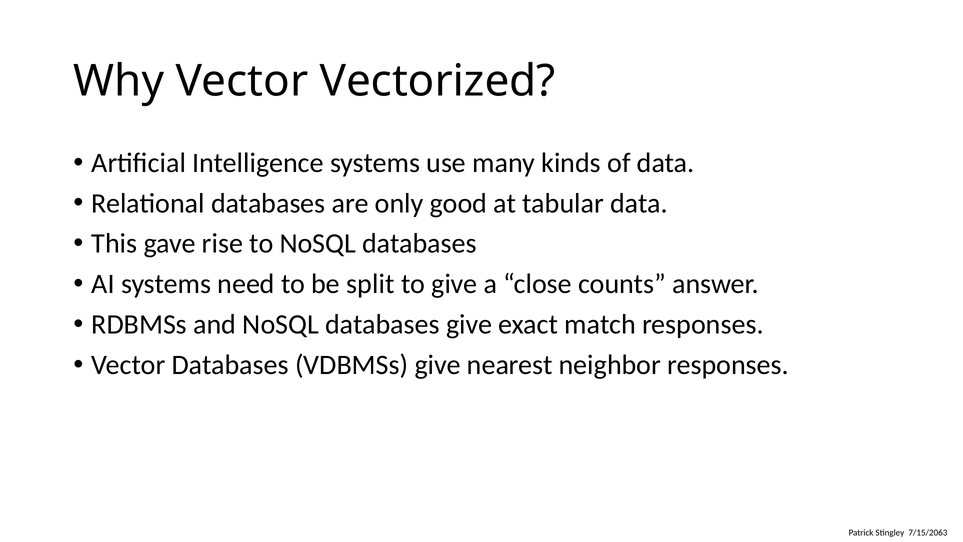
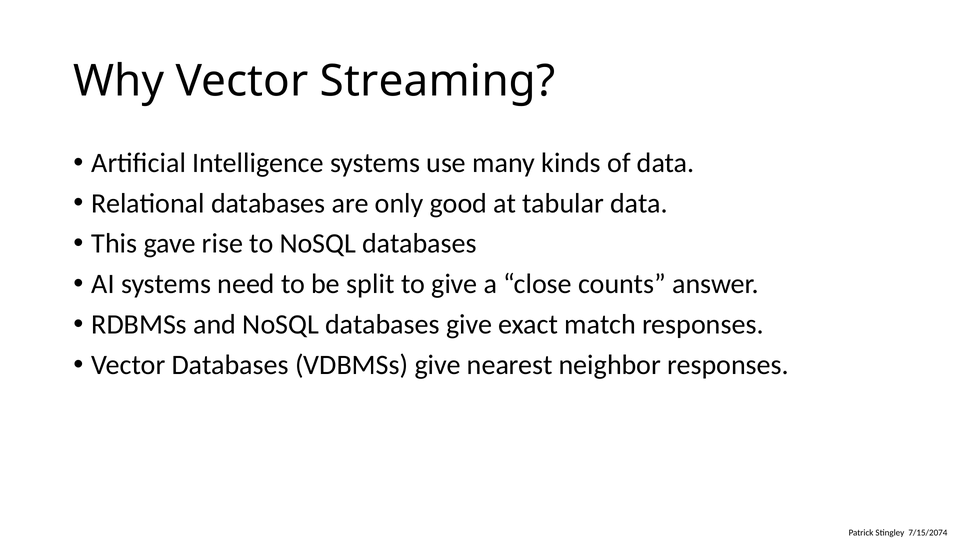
Vectorized: Vectorized -> Streaming (438, 81)
7/15/2063: 7/15/2063 -> 7/15/2074 (928, 533)
